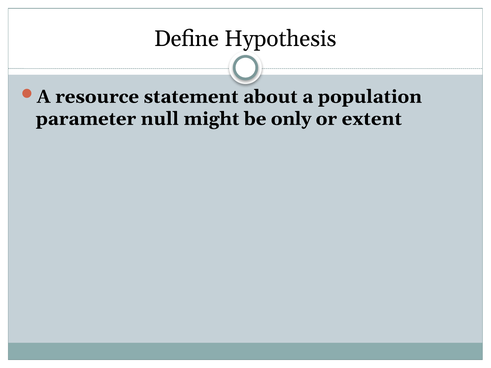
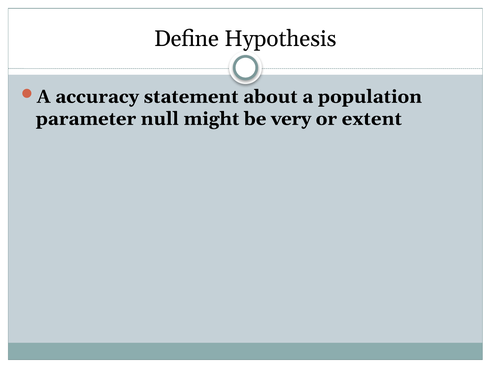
resource: resource -> accuracy (97, 97)
only: only -> very (291, 119)
